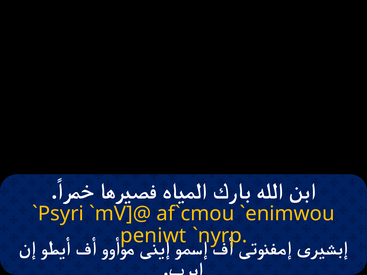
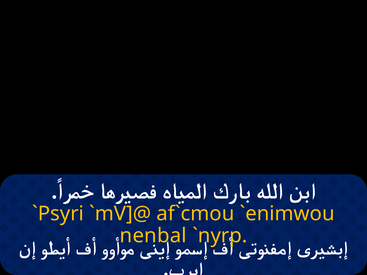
peniwt: peniwt -> nenbal (153, 236)
